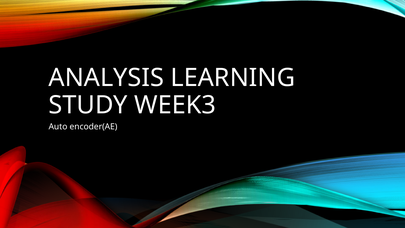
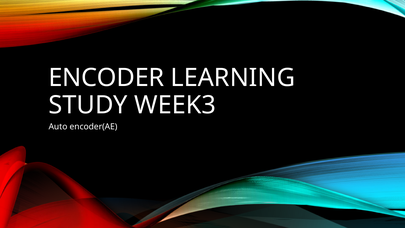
ANALYSIS: ANALYSIS -> ENCODER (106, 78)
